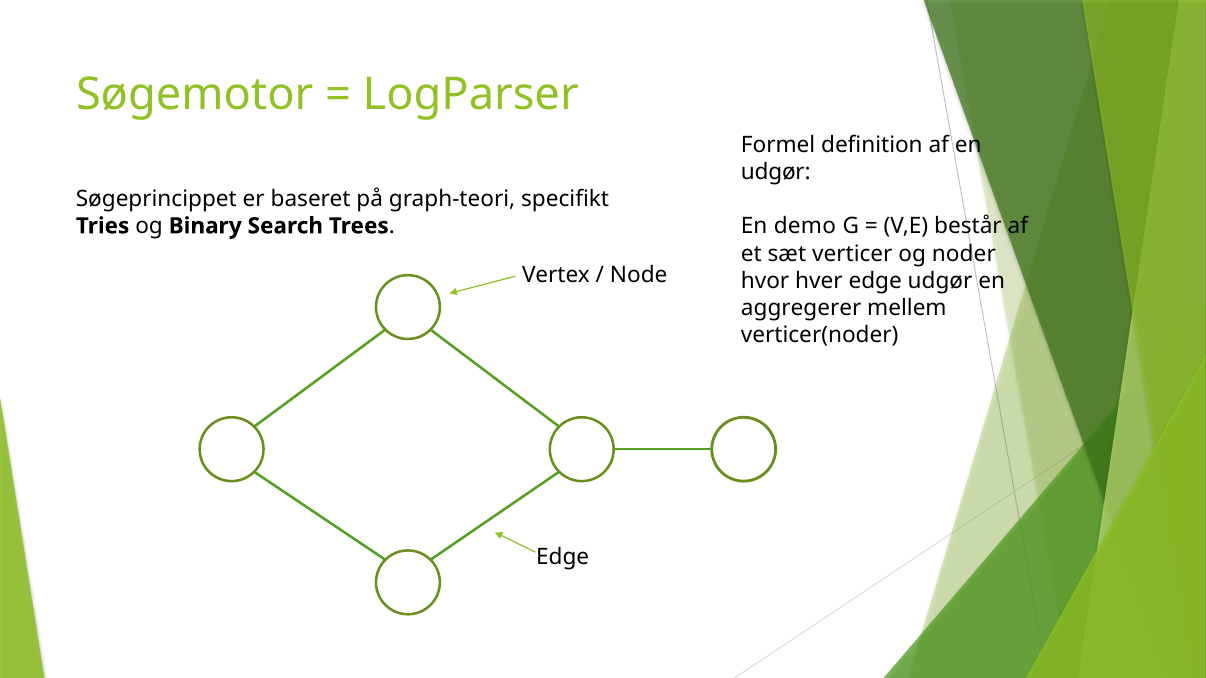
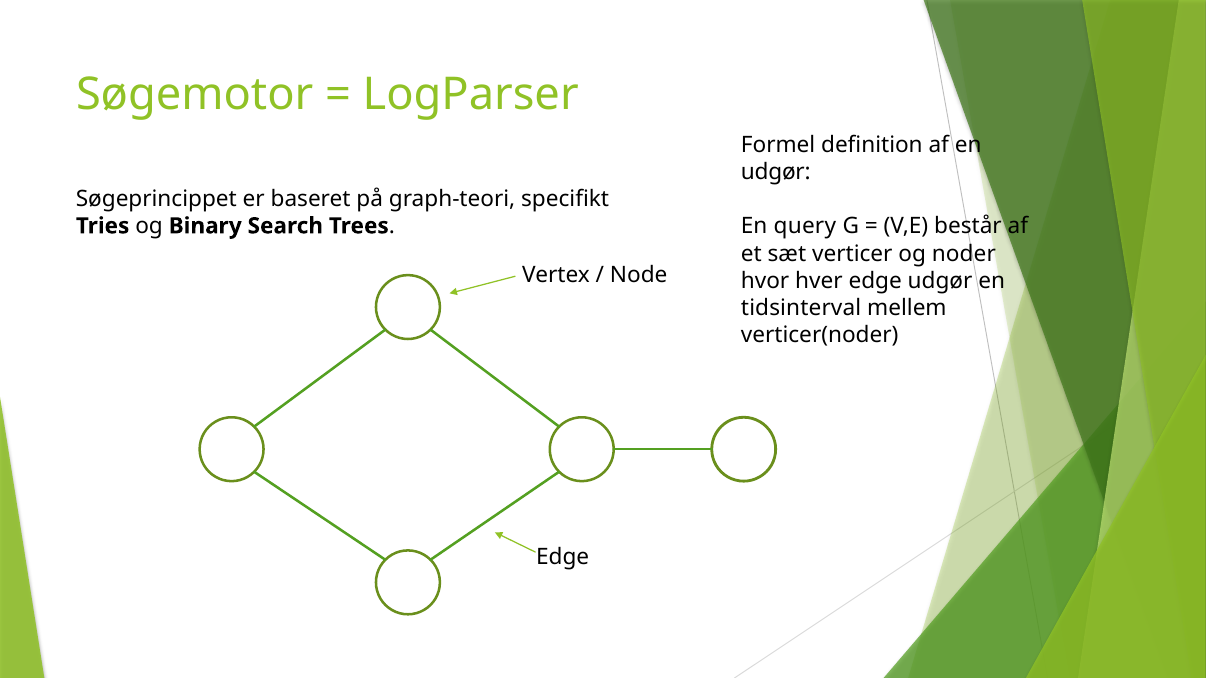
demo: demo -> query (805, 227)
aggregerer: aggregerer -> tidsinterval (801, 308)
